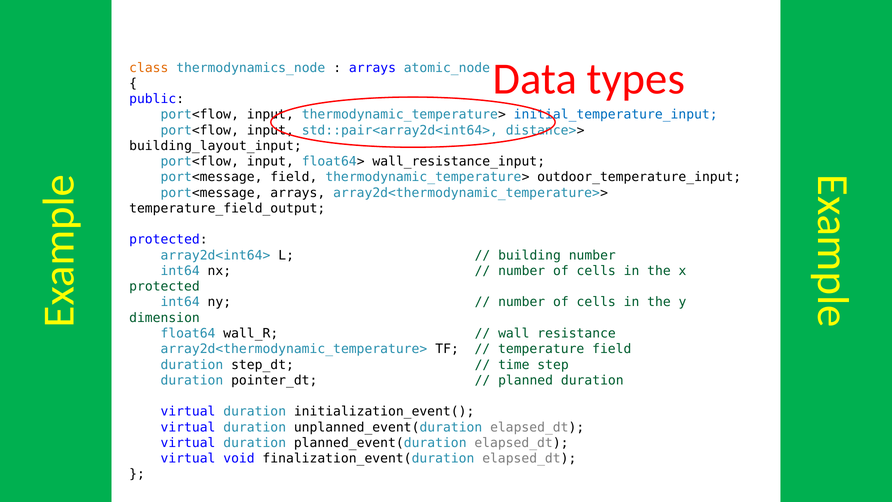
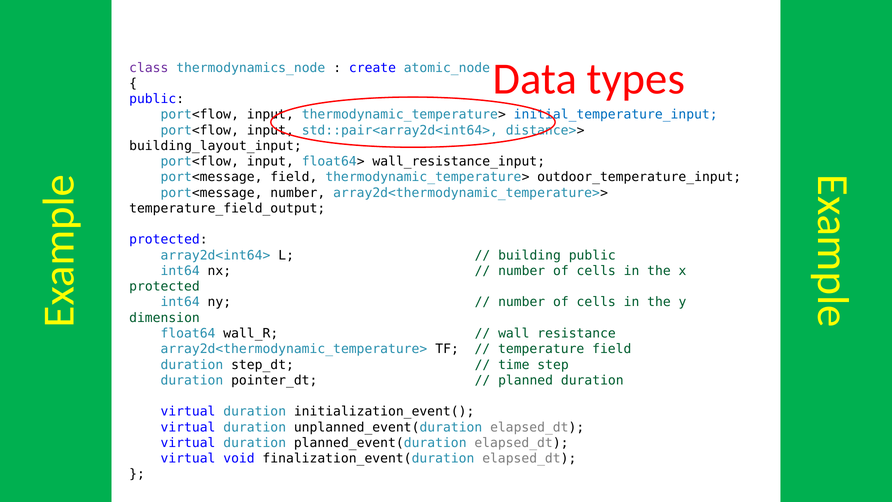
class colour: orange -> purple (149, 68)
arrays: arrays -> create (372, 68)
port<message arrays: arrays -> number (298, 193)
building number: number -> public (592, 255)
